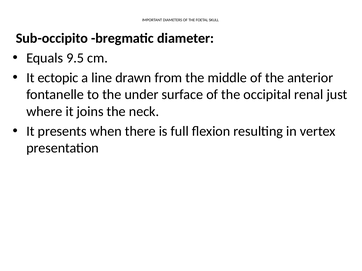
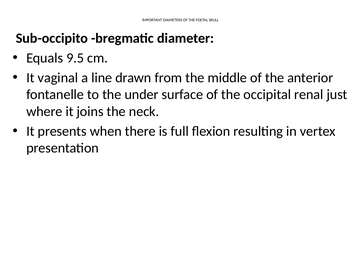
ectopic: ectopic -> vaginal (58, 78)
